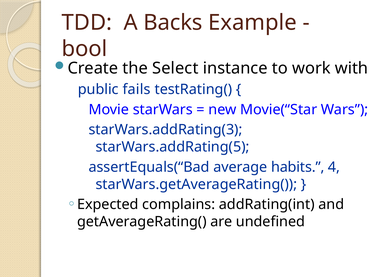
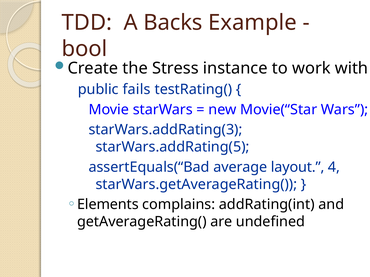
Select: Select -> Stress (175, 68)
habits: habits -> layout (298, 167)
Expected: Expected -> Elements (108, 205)
